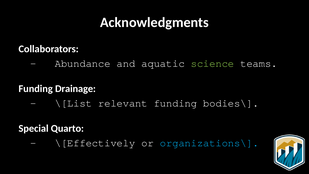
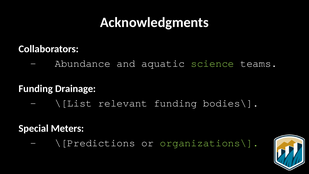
Quarto: Quarto -> Meters (67, 128)
\[Effectively: \[Effectively -> \[Predictions (95, 143)
organizations\ colour: light blue -> light green (209, 143)
